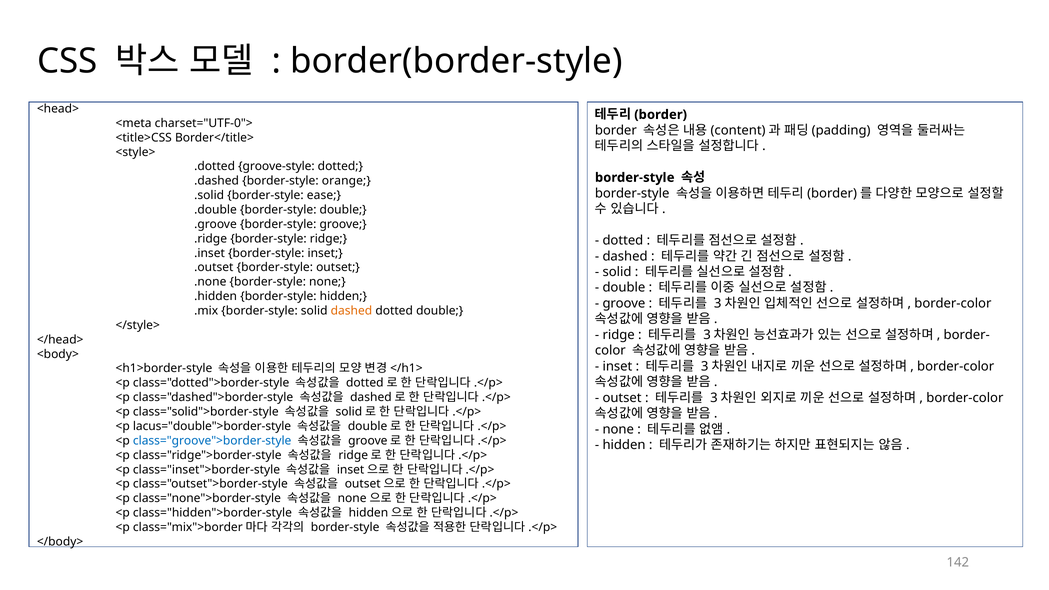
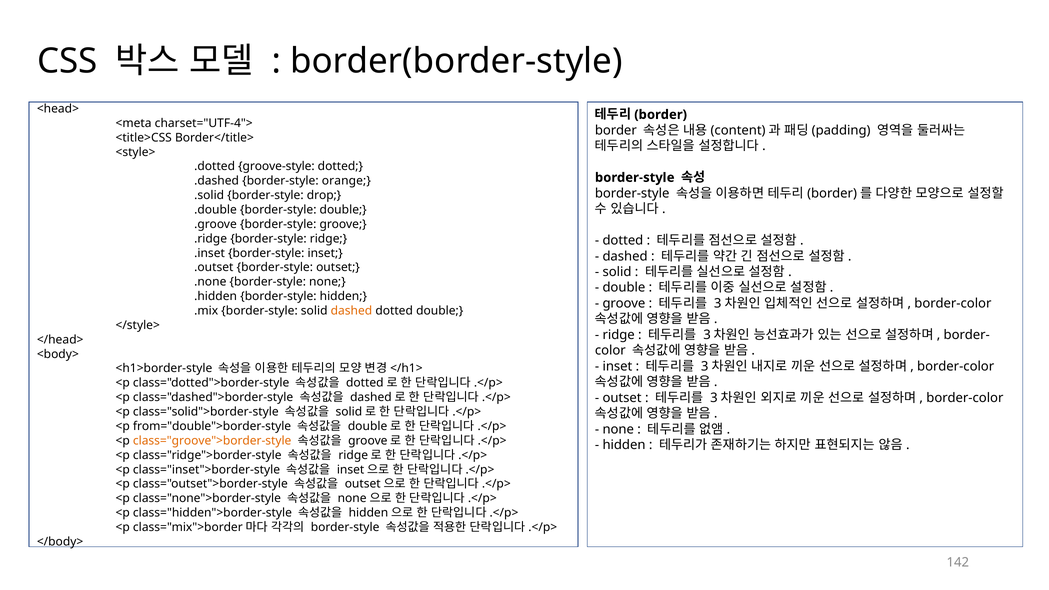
charset="UTF-0">: charset="UTF-0"> -> charset="UTF-4"> (204, 123)
ease: ease -> drop (324, 195)
lacus="double">border-style: lacus="double">border-style -> from="double">border-style (212, 426)
class="groove">border-style colour: blue -> orange (212, 441)
